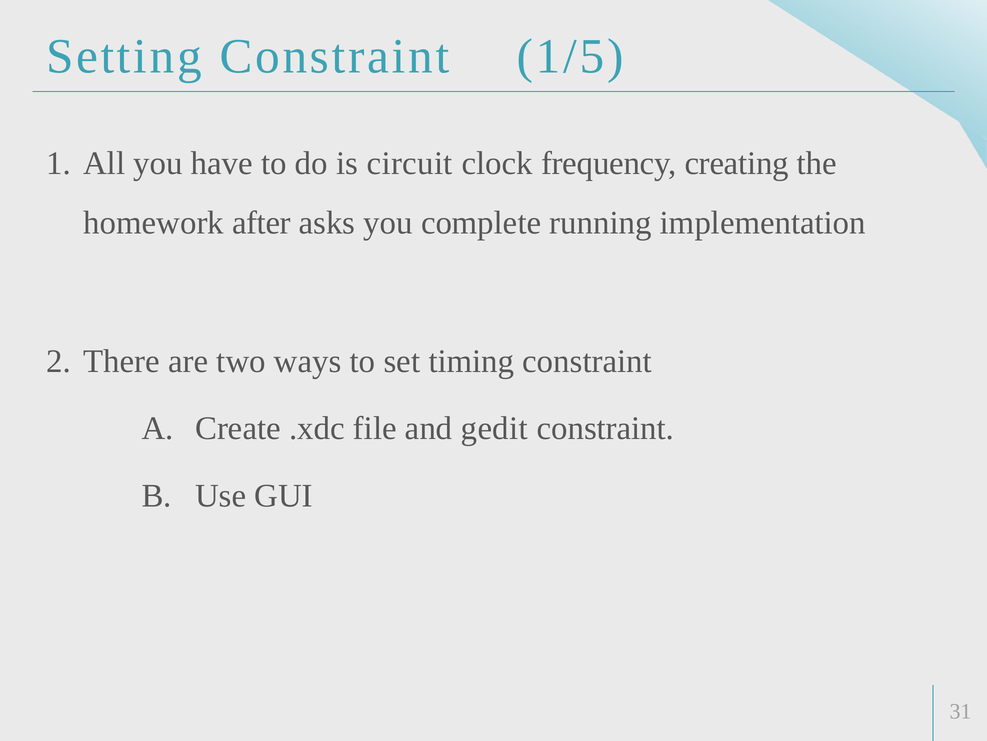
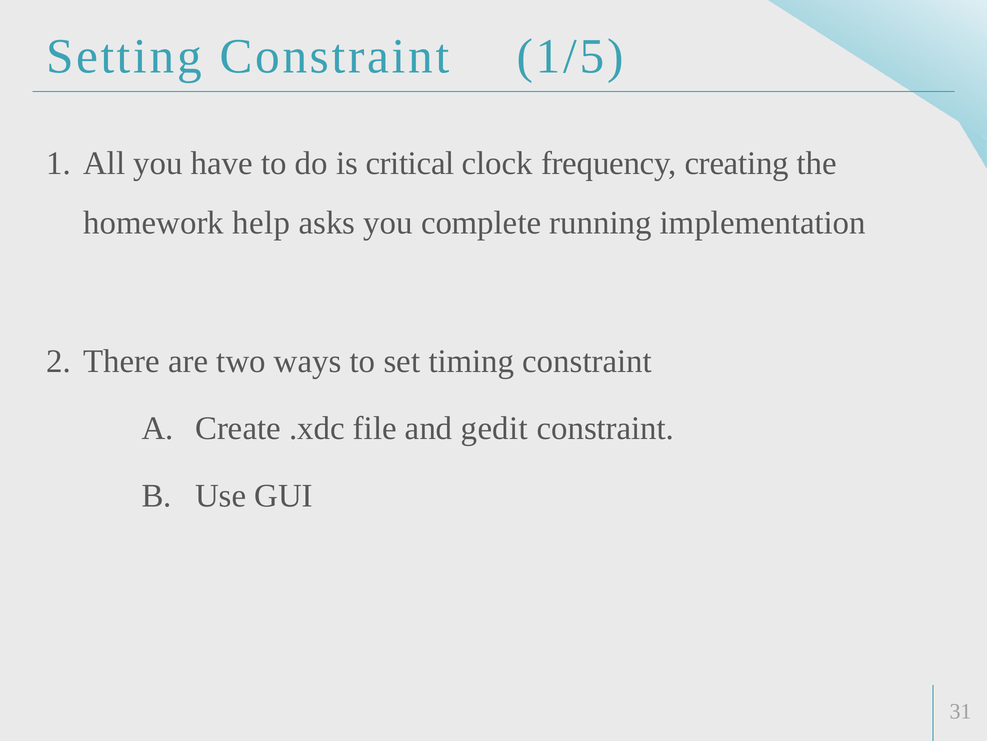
circuit: circuit -> critical (410, 163)
after: after -> help (261, 223)
